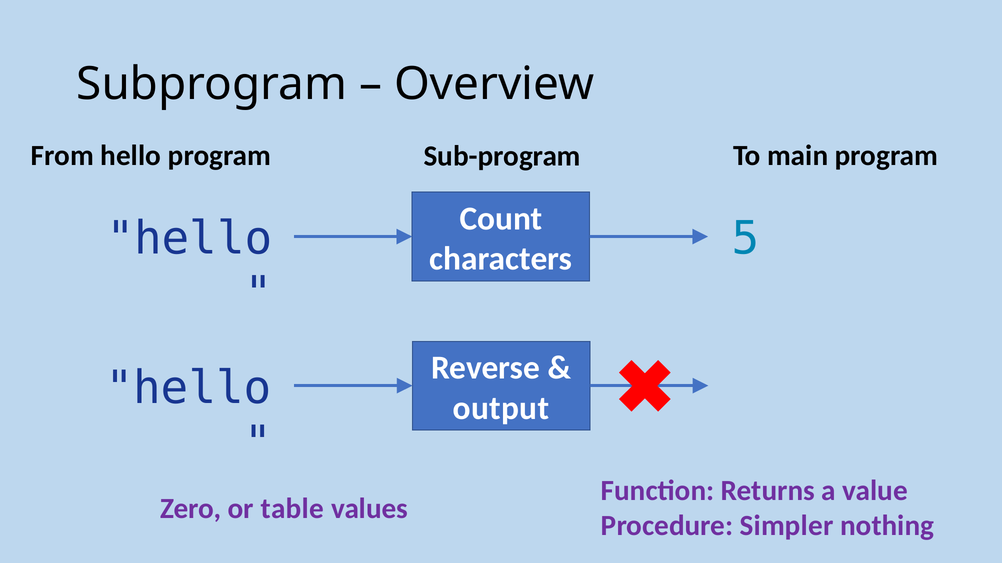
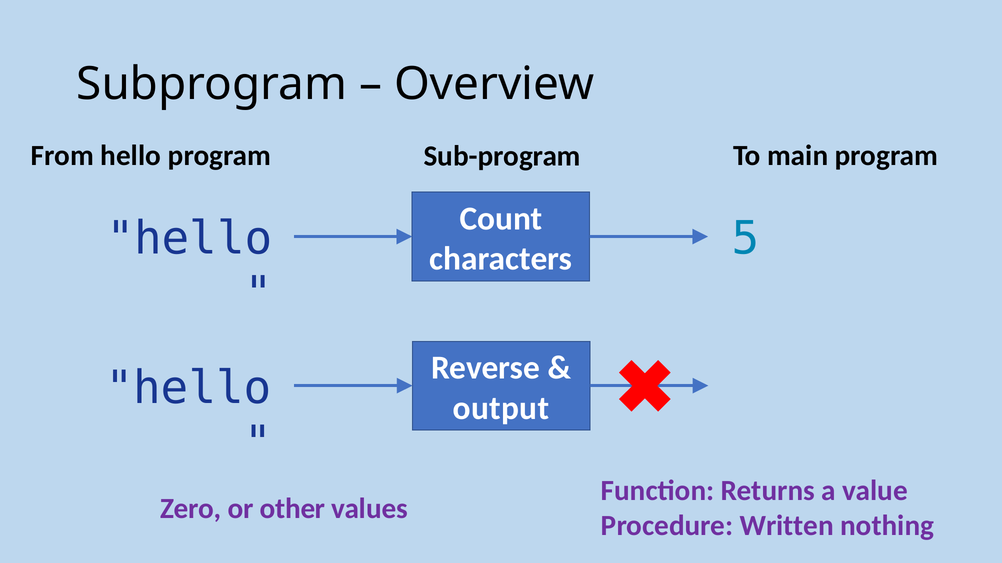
table: table -> other (293, 509)
Simpler: Simpler -> Written (787, 526)
